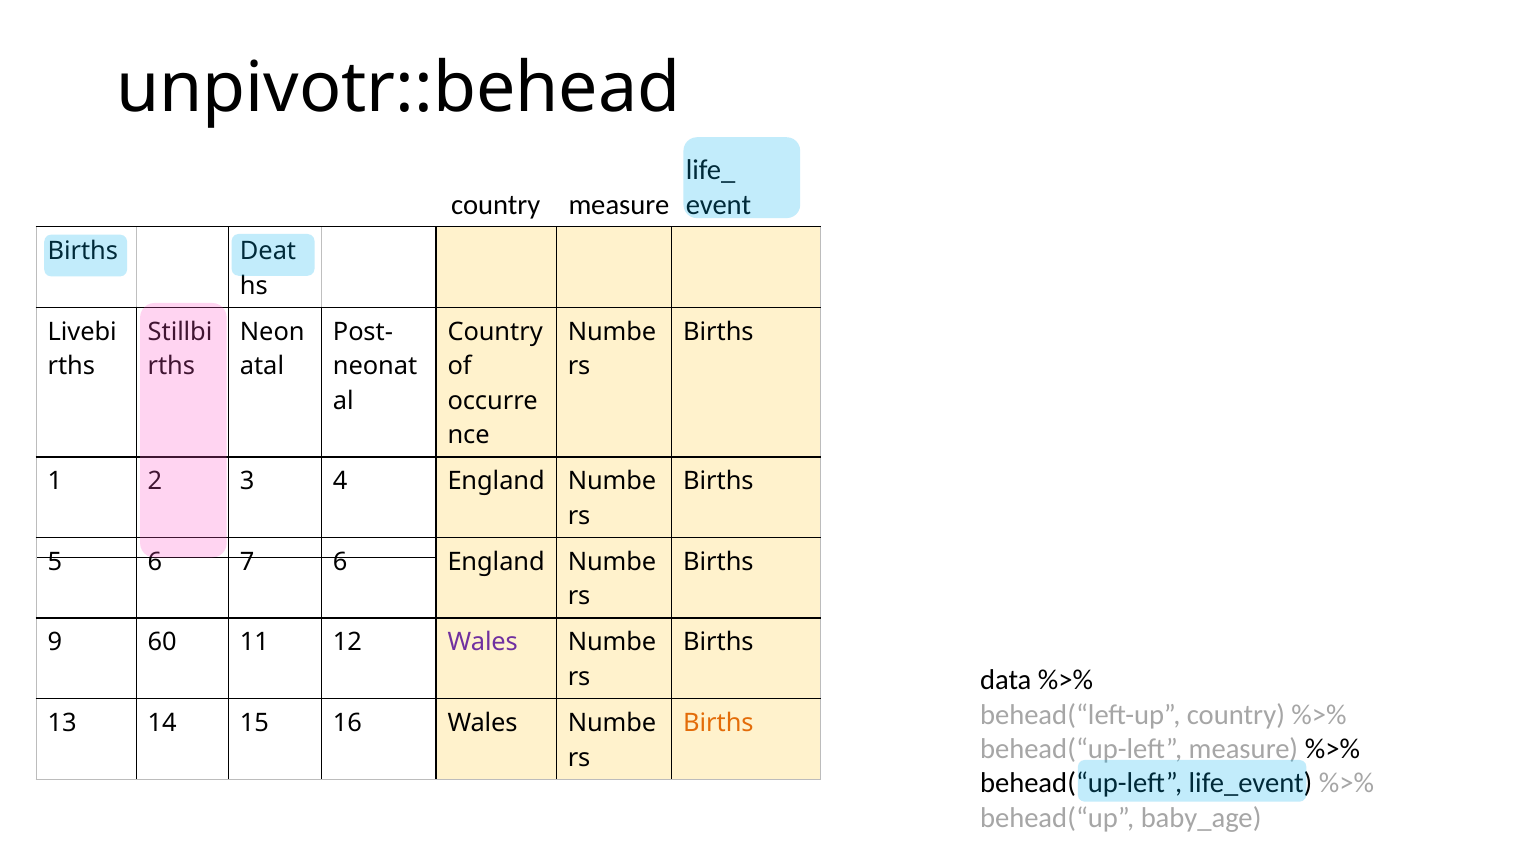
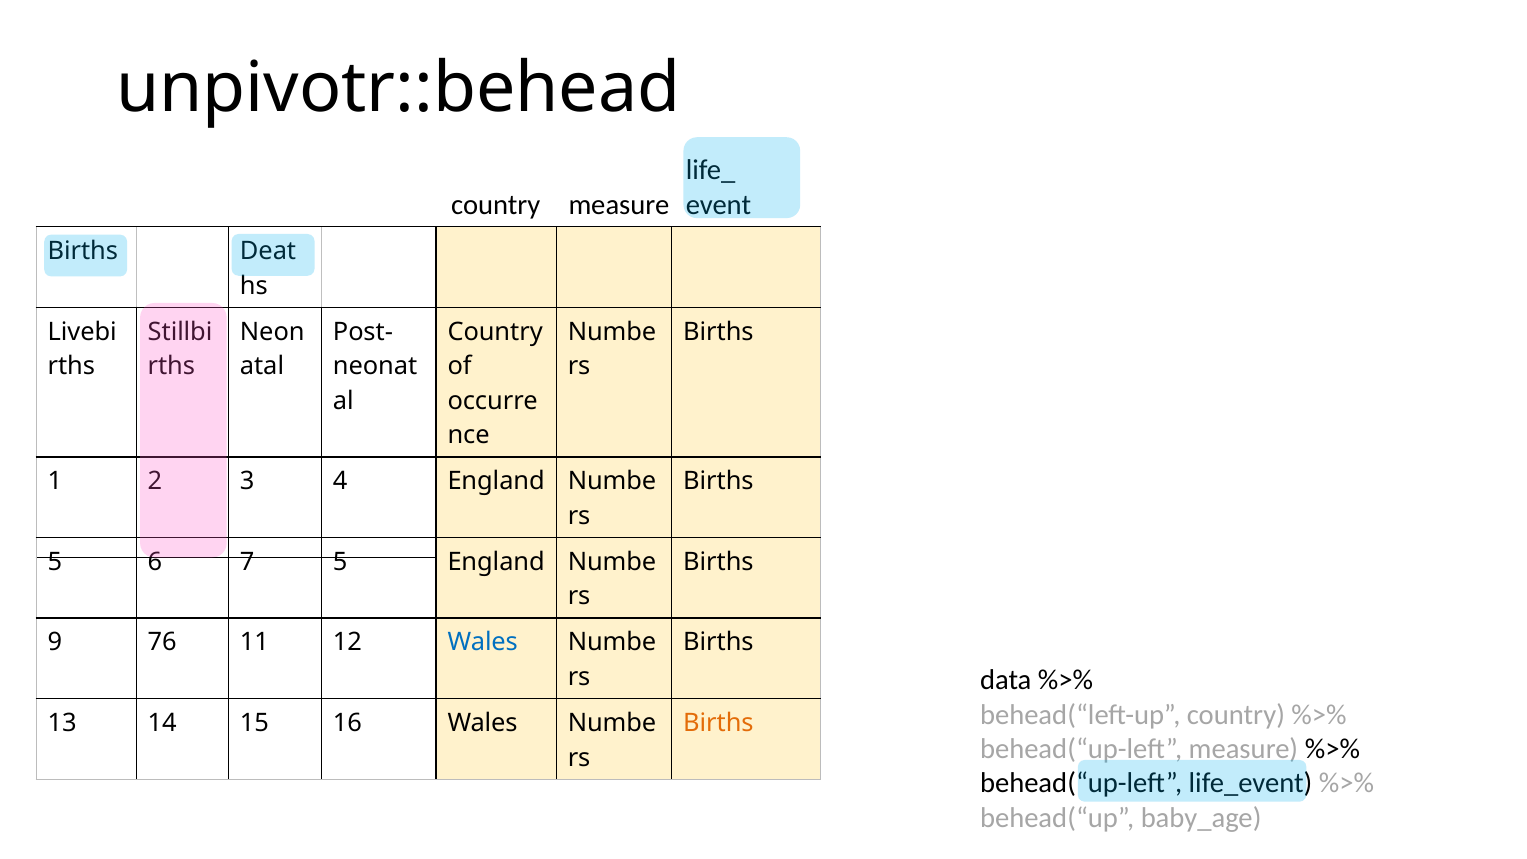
7 6: 6 -> 5 (340, 562)
60: 60 -> 76 (162, 643)
Wales colour: purple -> blue (483, 643)
